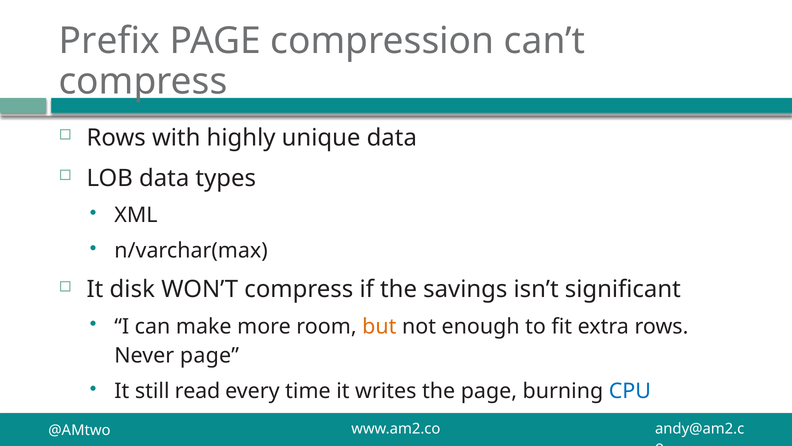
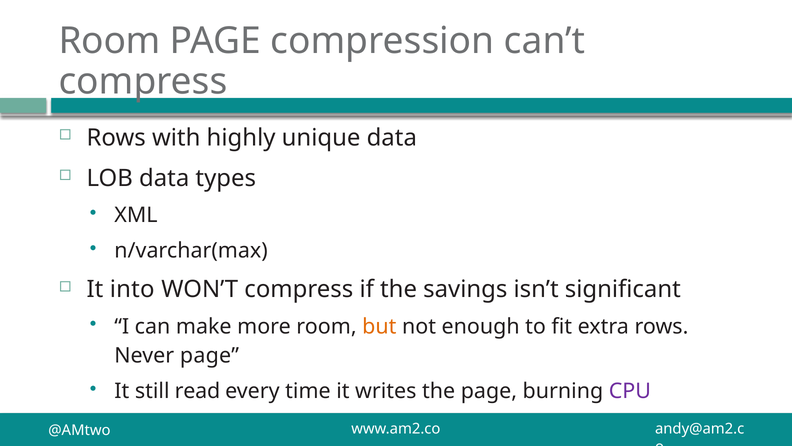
Prefix: Prefix -> Room (109, 41)
disk: disk -> into (132, 289)
CPU colour: blue -> purple (630, 391)
